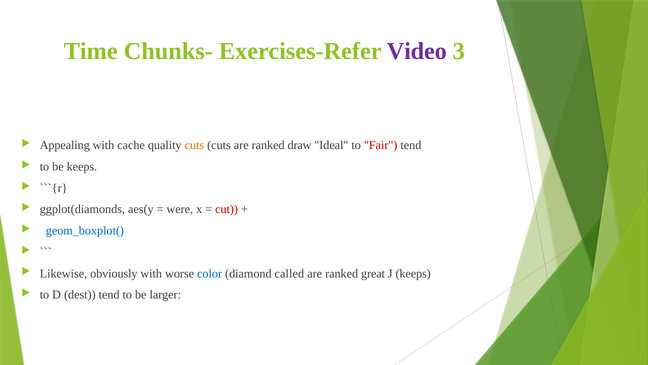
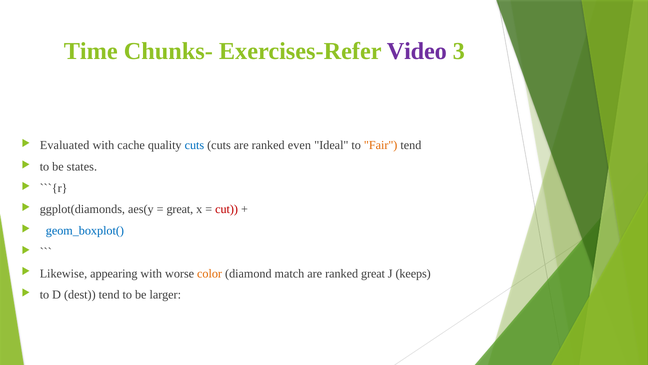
Appealing: Appealing -> Evaluated (65, 145)
cuts colour: orange -> blue (194, 145)
draw: draw -> even (299, 145)
Fair colour: red -> orange (381, 145)
be keeps: keeps -> states (82, 166)
were: were -> great (180, 209)
obviously: obviously -> appearing (114, 273)
color colour: blue -> orange (210, 273)
called: called -> match (289, 273)
